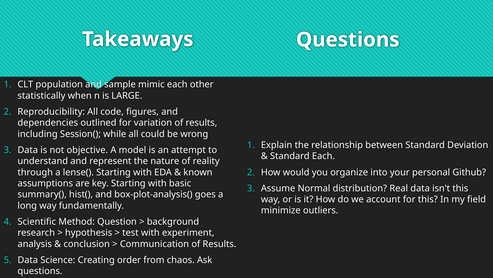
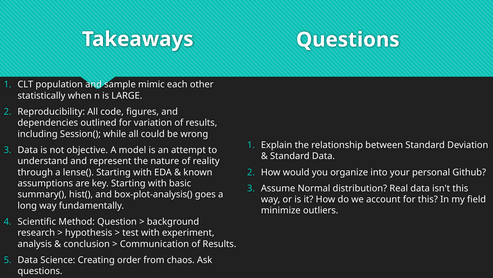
Standard Each: Each -> Data (323, 156)
